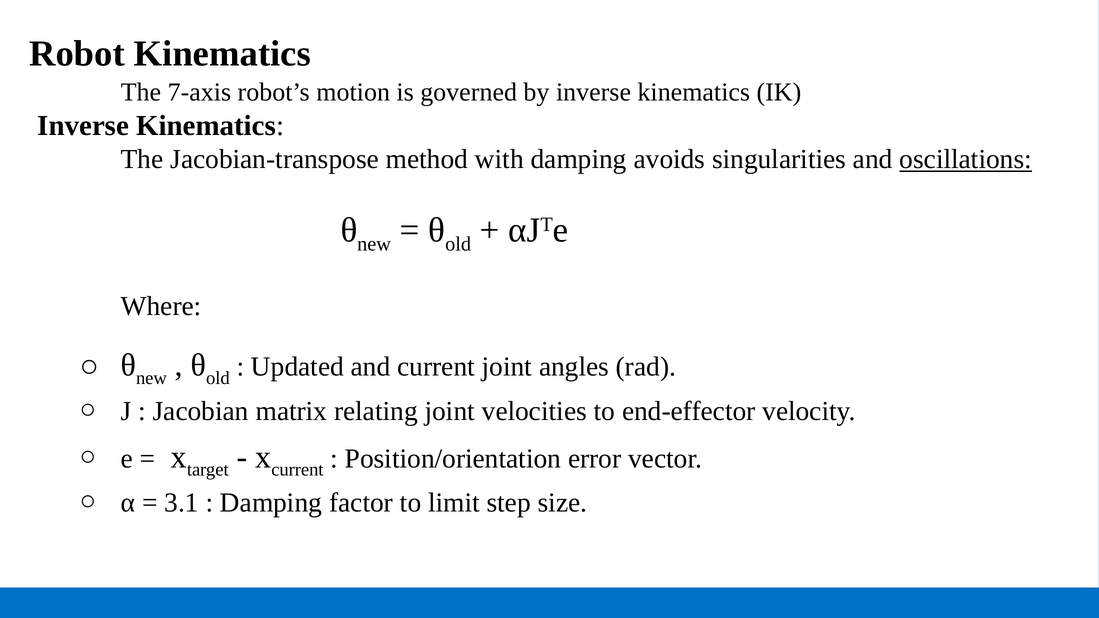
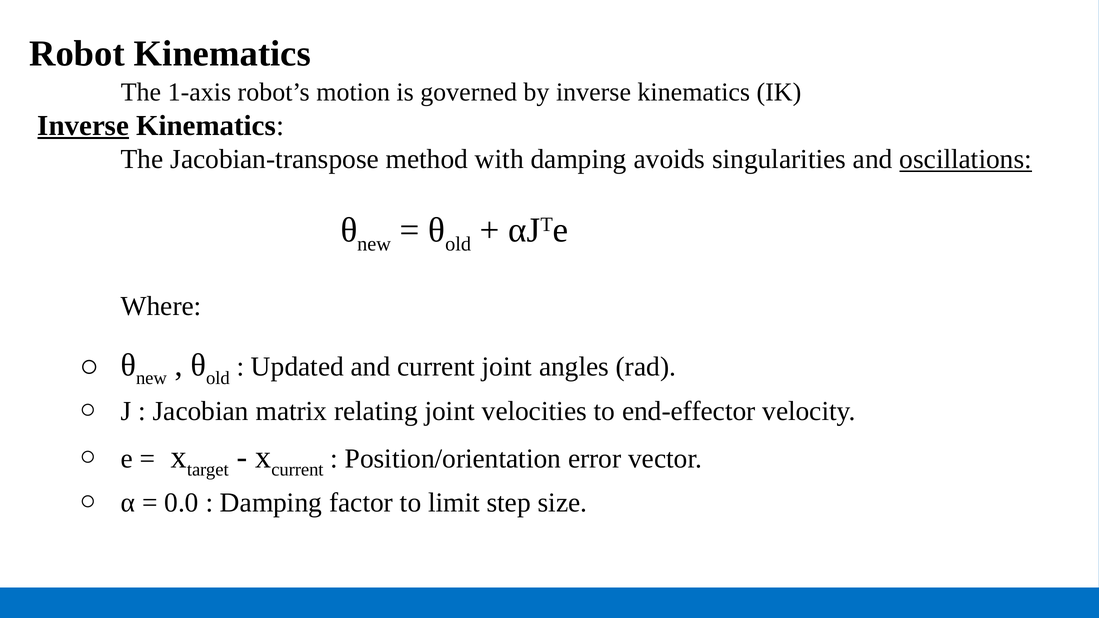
7-axis: 7-axis -> 1-axis (199, 92)
Inverse underline: none -> present (83, 126)
3.1: 3.1 -> 0.0 (182, 503)
